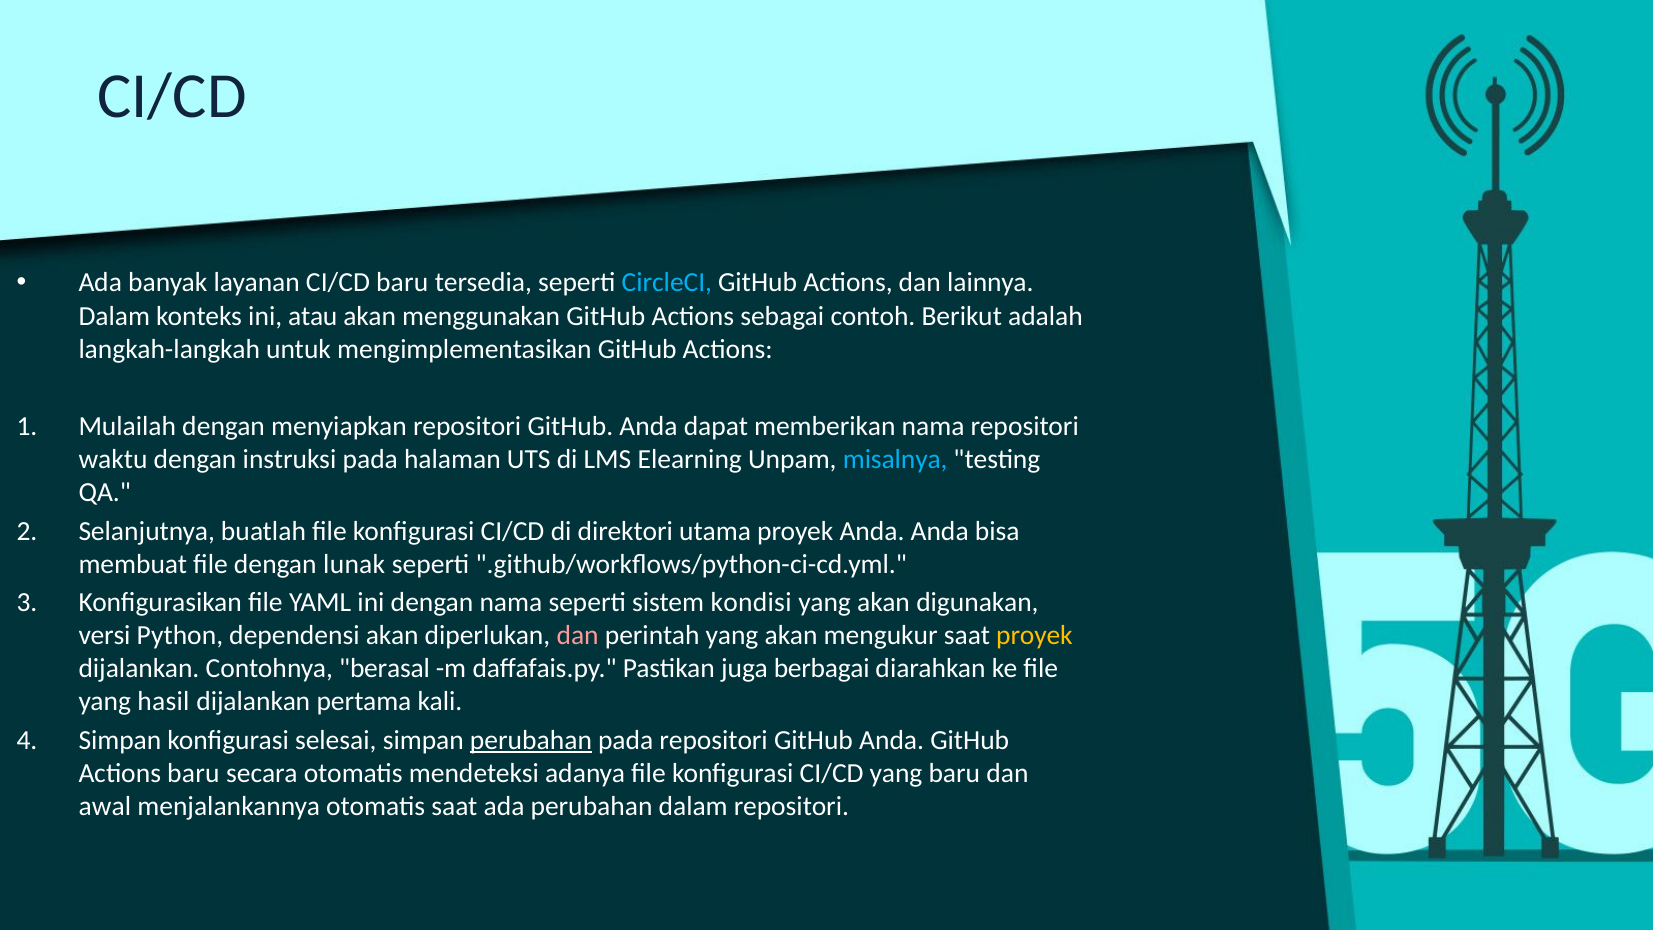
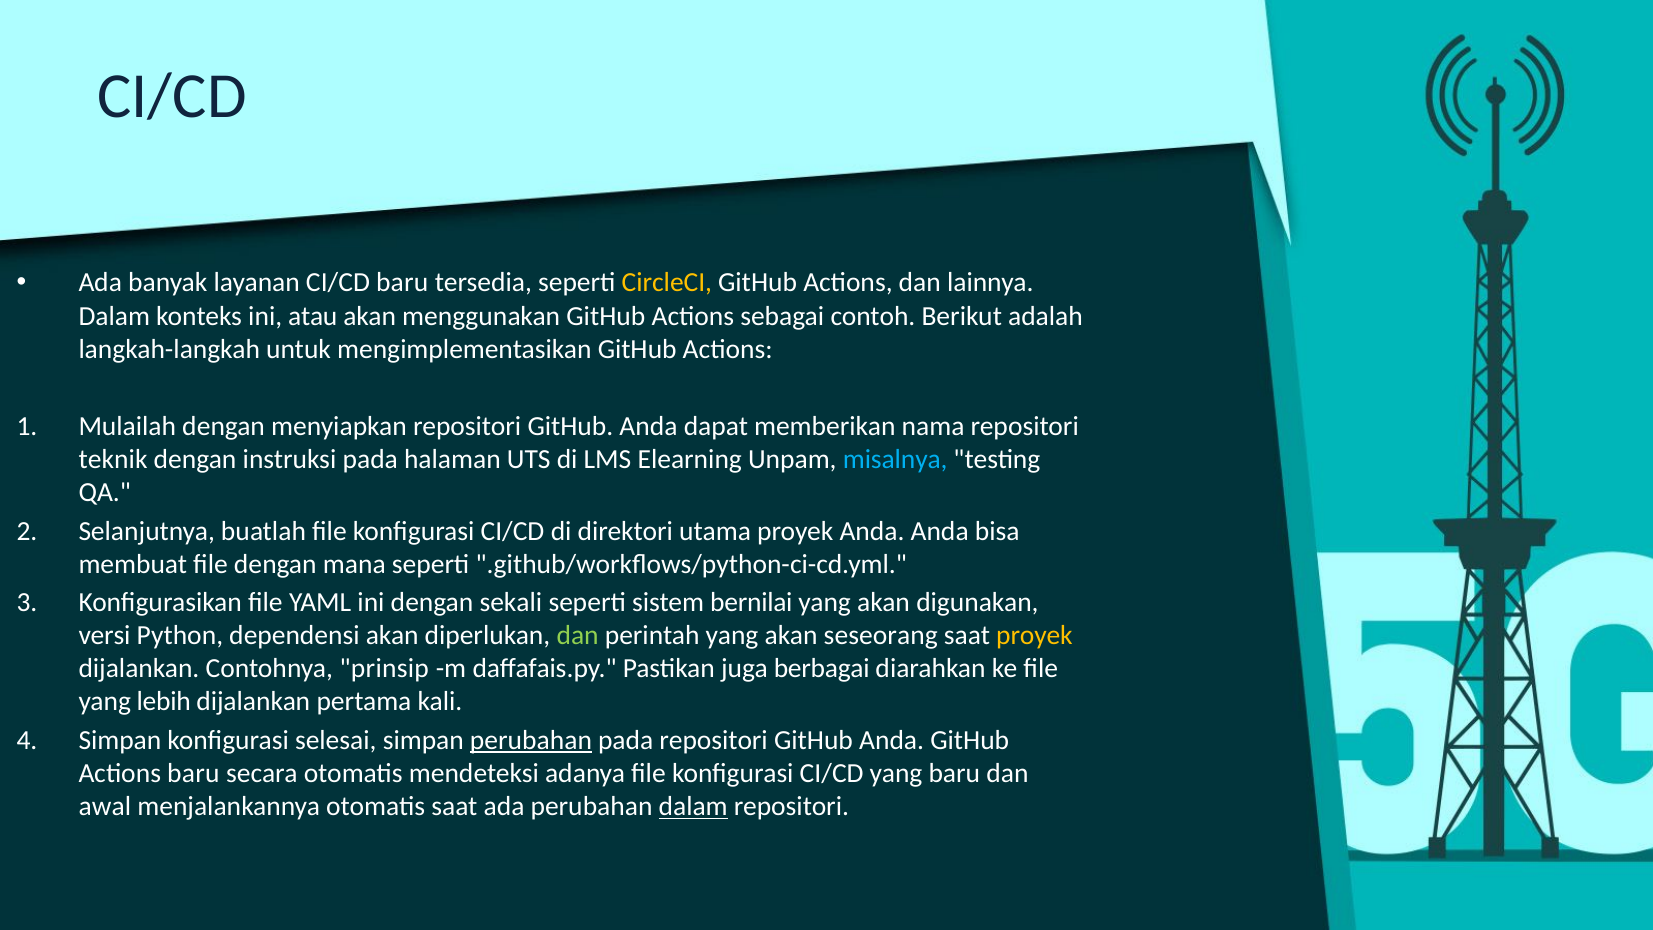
CircleCI colour: light blue -> yellow (667, 283)
waktu: waktu -> teknik (113, 459)
lunak: lunak -> mana (354, 564)
dengan nama: nama -> sekali (511, 603)
kondisi: kondisi -> bernilai (751, 603)
dan colour: pink -> light green (578, 636)
mengukur: mengukur -> seseorang (881, 636)
berasal: berasal -> prinsip (384, 669)
hasil: hasil -> lebih (164, 702)
dalam underline: none -> present (693, 806)
